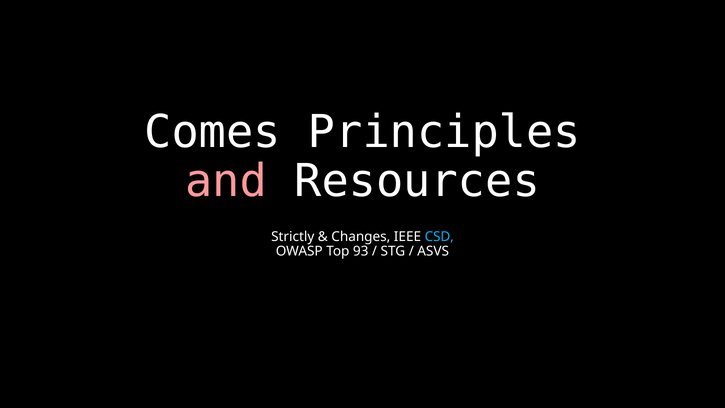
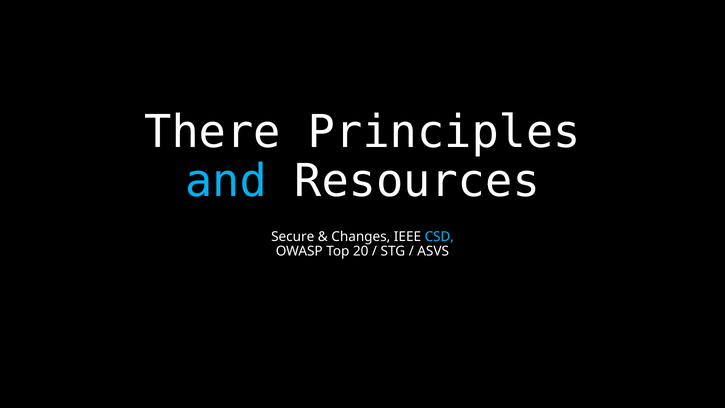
Comes: Comes -> There (212, 132)
and colour: pink -> light blue (226, 181)
Strictly: Strictly -> Secure (293, 237)
93: 93 -> 20 (361, 251)
